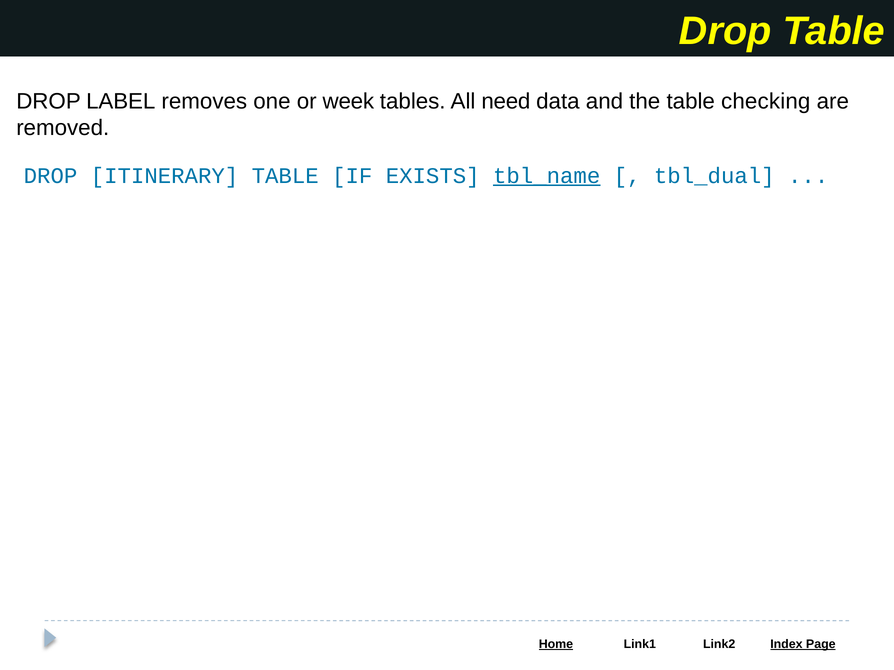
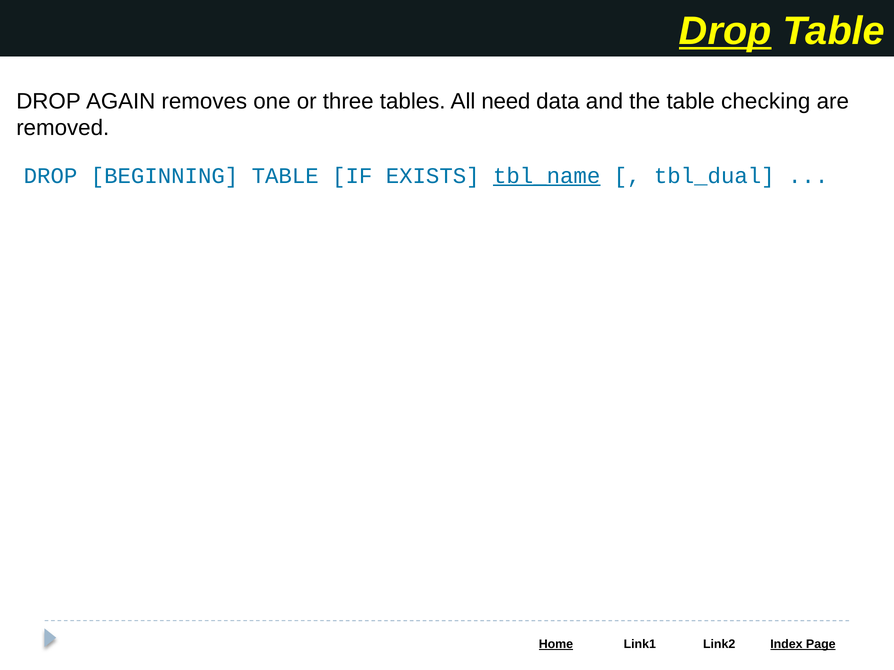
Drop underline: none -> present (725, 31)
LABEL: LABEL -> AGAIN (121, 101)
week: week -> three (348, 101)
ITINERARY: ITINERARY -> BEGINNING (164, 176)
